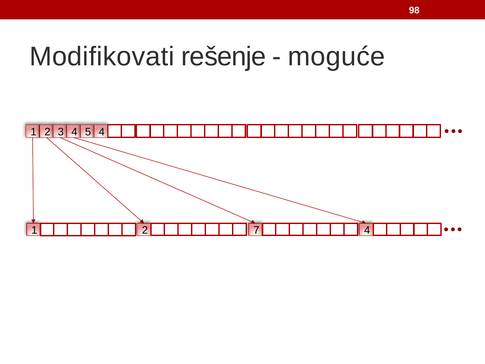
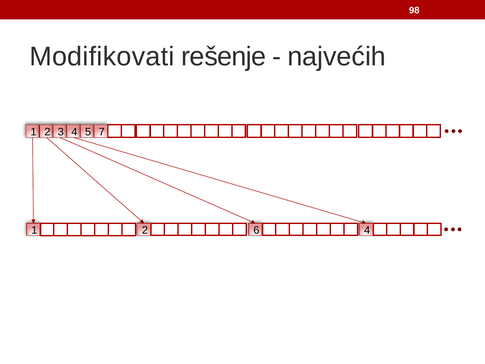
moguće: moguće -> najvećih (337, 56)
4: 4 -> 7 (102, 132)
7: 7 -> 6 (256, 230)
